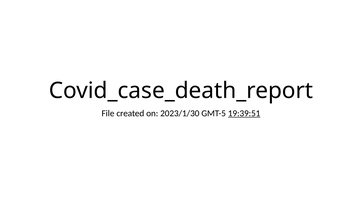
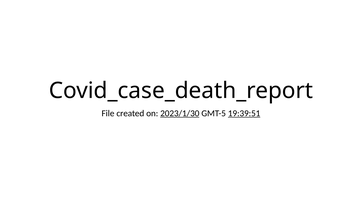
2023/1/30 underline: none -> present (180, 113)
